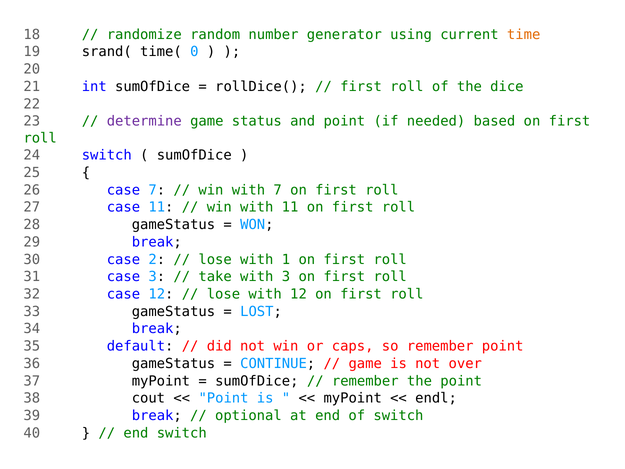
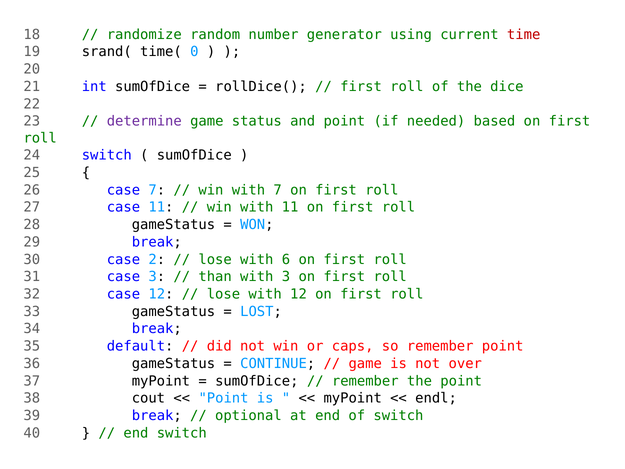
time colour: orange -> red (524, 34)
1: 1 -> 6 (286, 259)
take: take -> than (215, 277)
